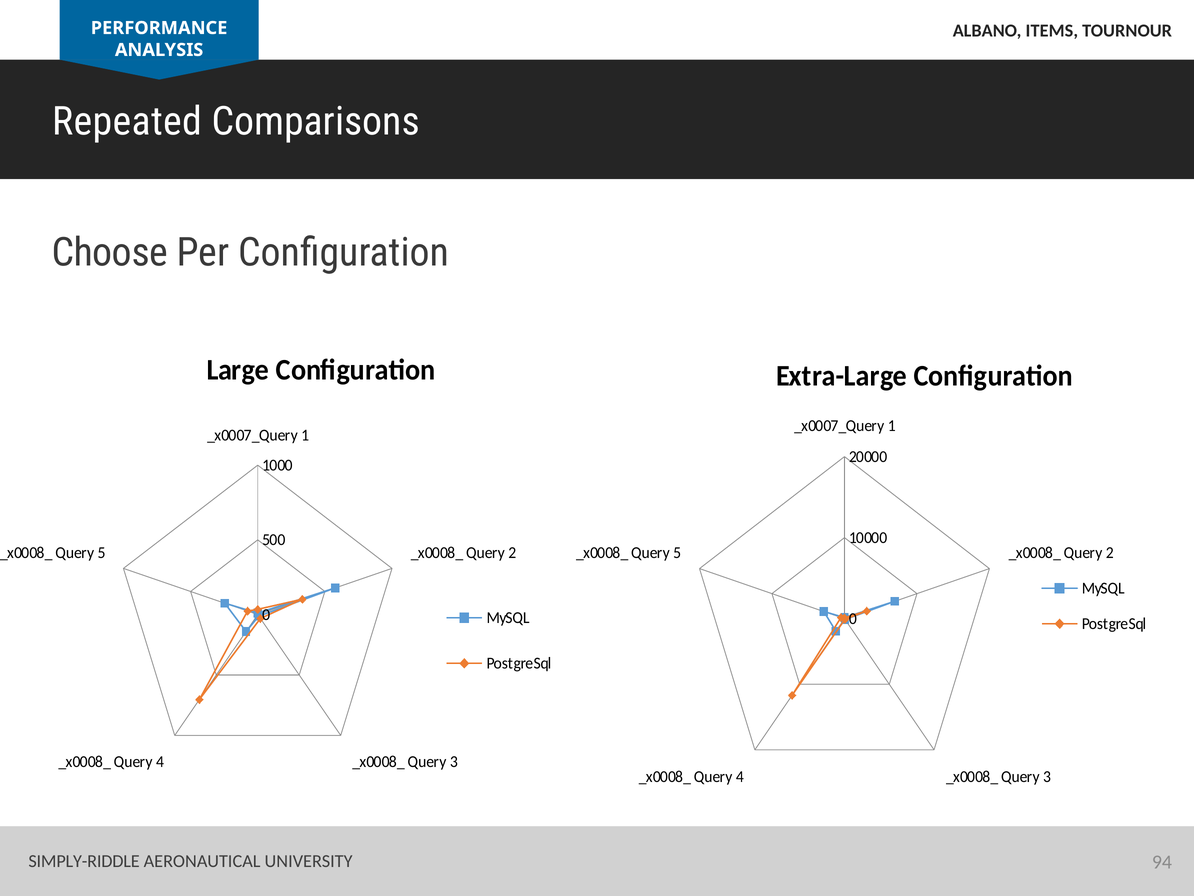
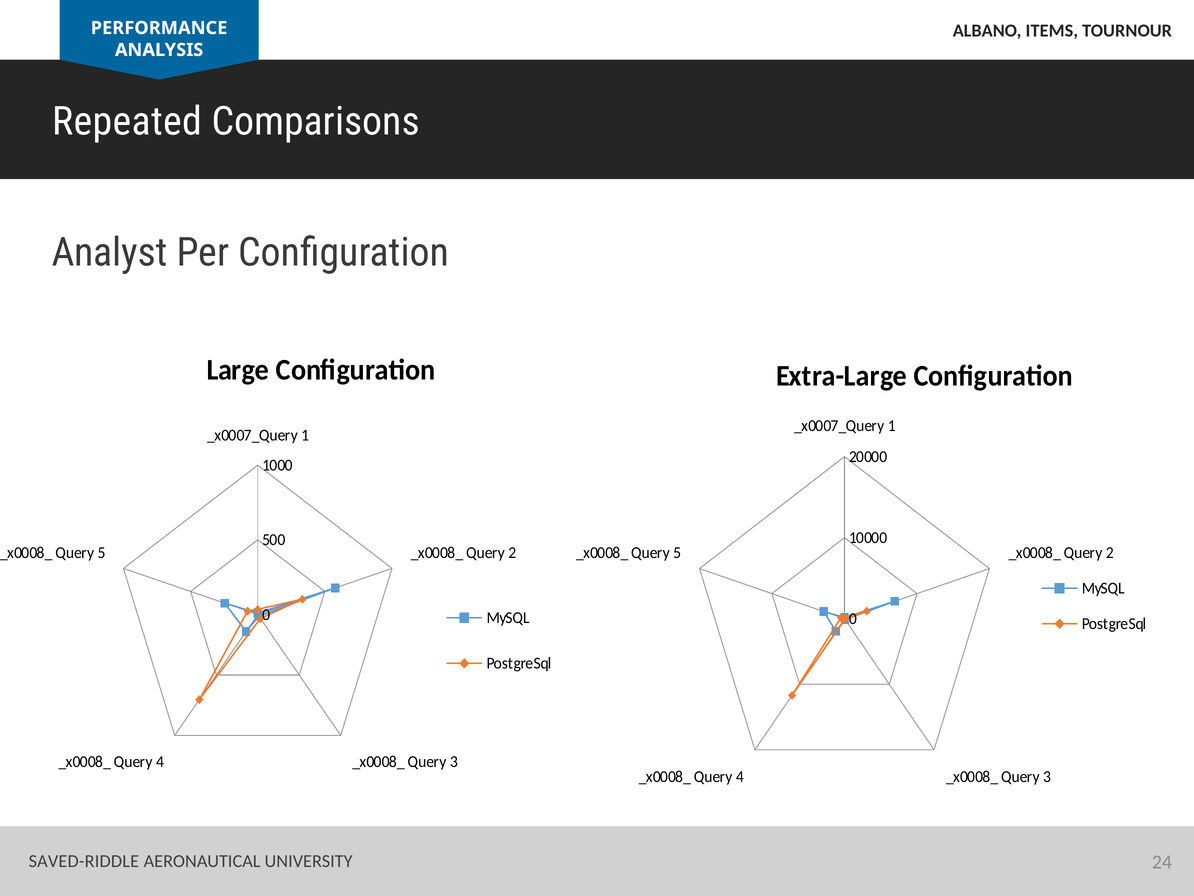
Choose: Choose -> Analyst (110, 252)
SIMPLY-RIDDLE: SIMPLY-RIDDLE -> SAVED-RIDDLE (84, 861)
94: 94 -> 24 (1162, 862)
